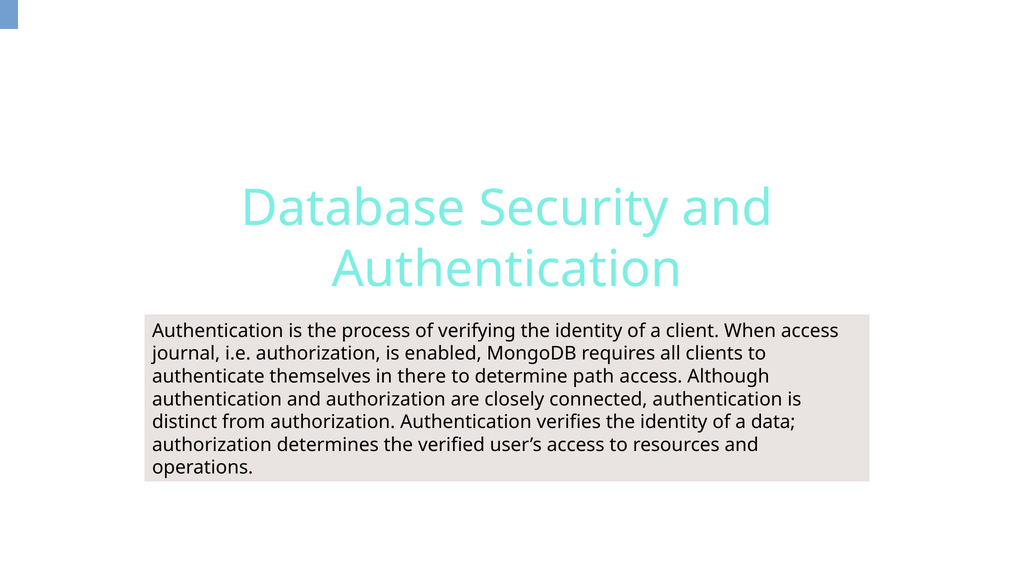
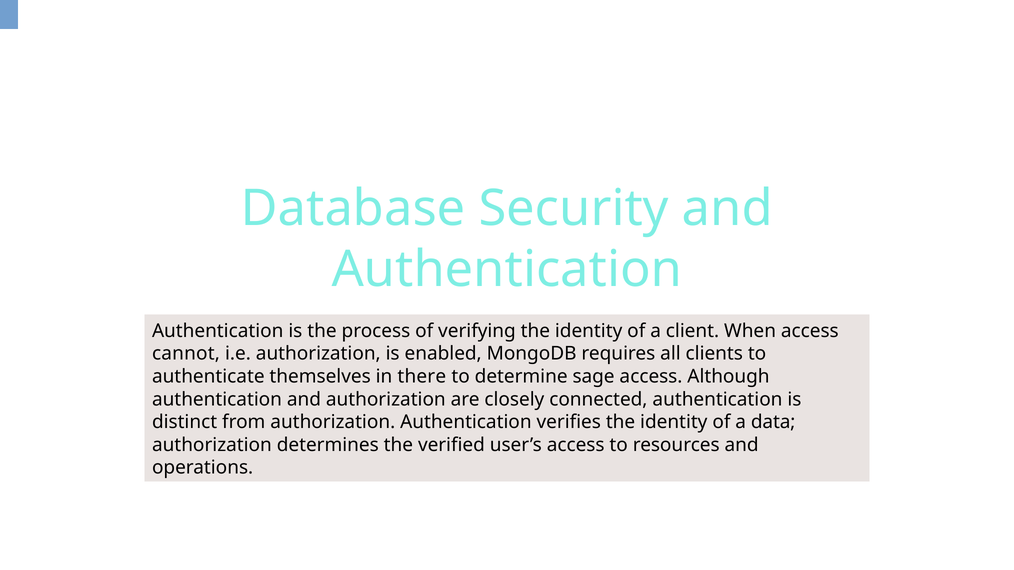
journal: journal -> cannot (186, 354)
path: path -> sage (594, 377)
